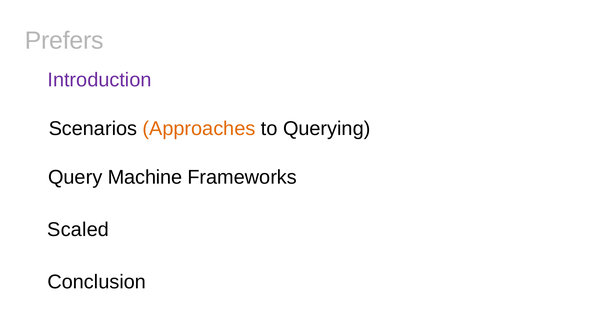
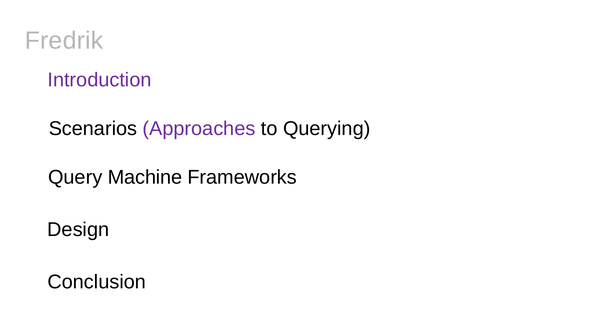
Prefers: Prefers -> Fredrik (64, 40)
Approaches colour: orange -> purple (199, 129)
Scaled: Scaled -> Design (78, 230)
